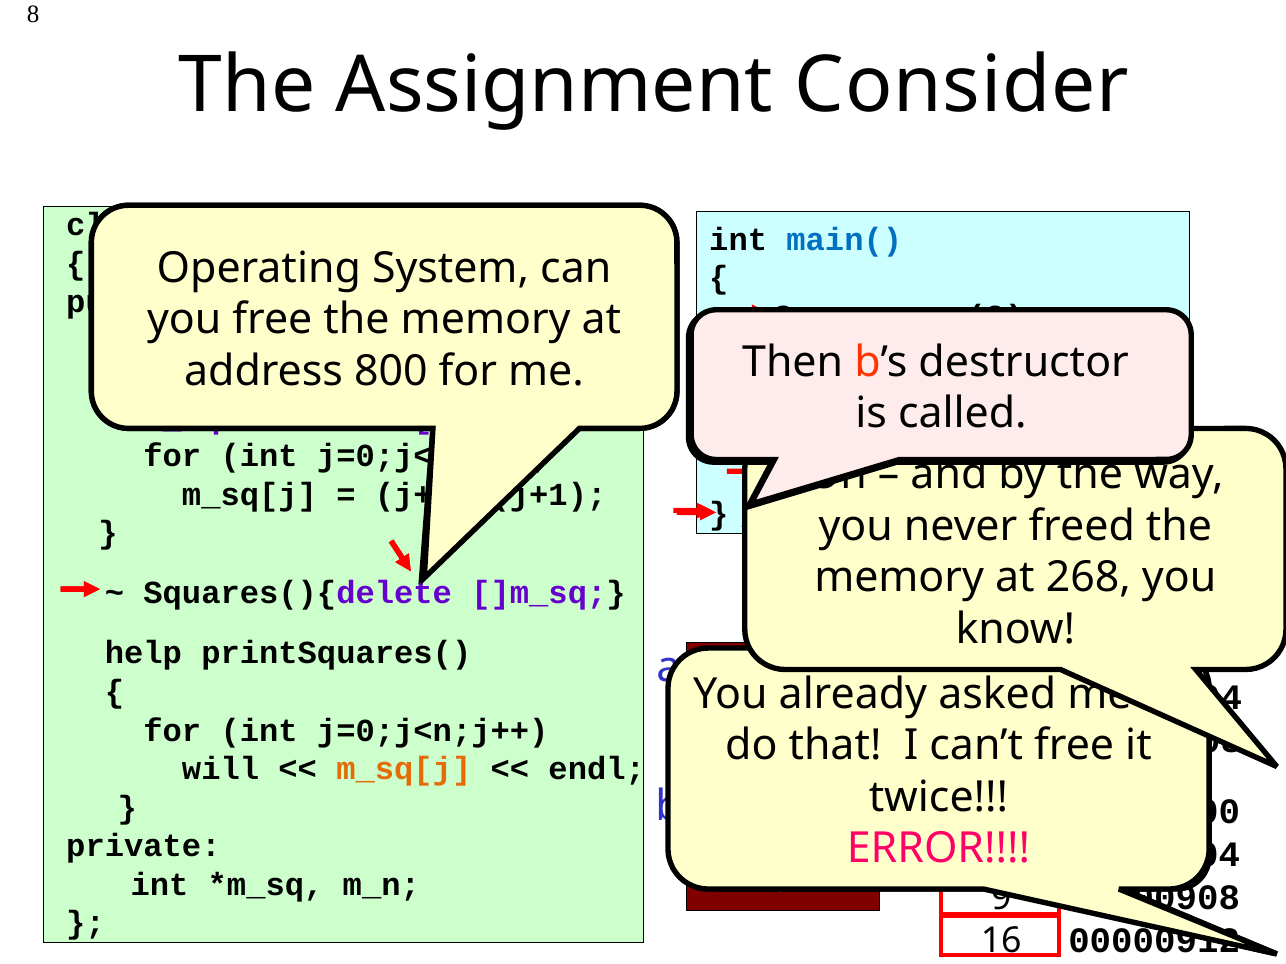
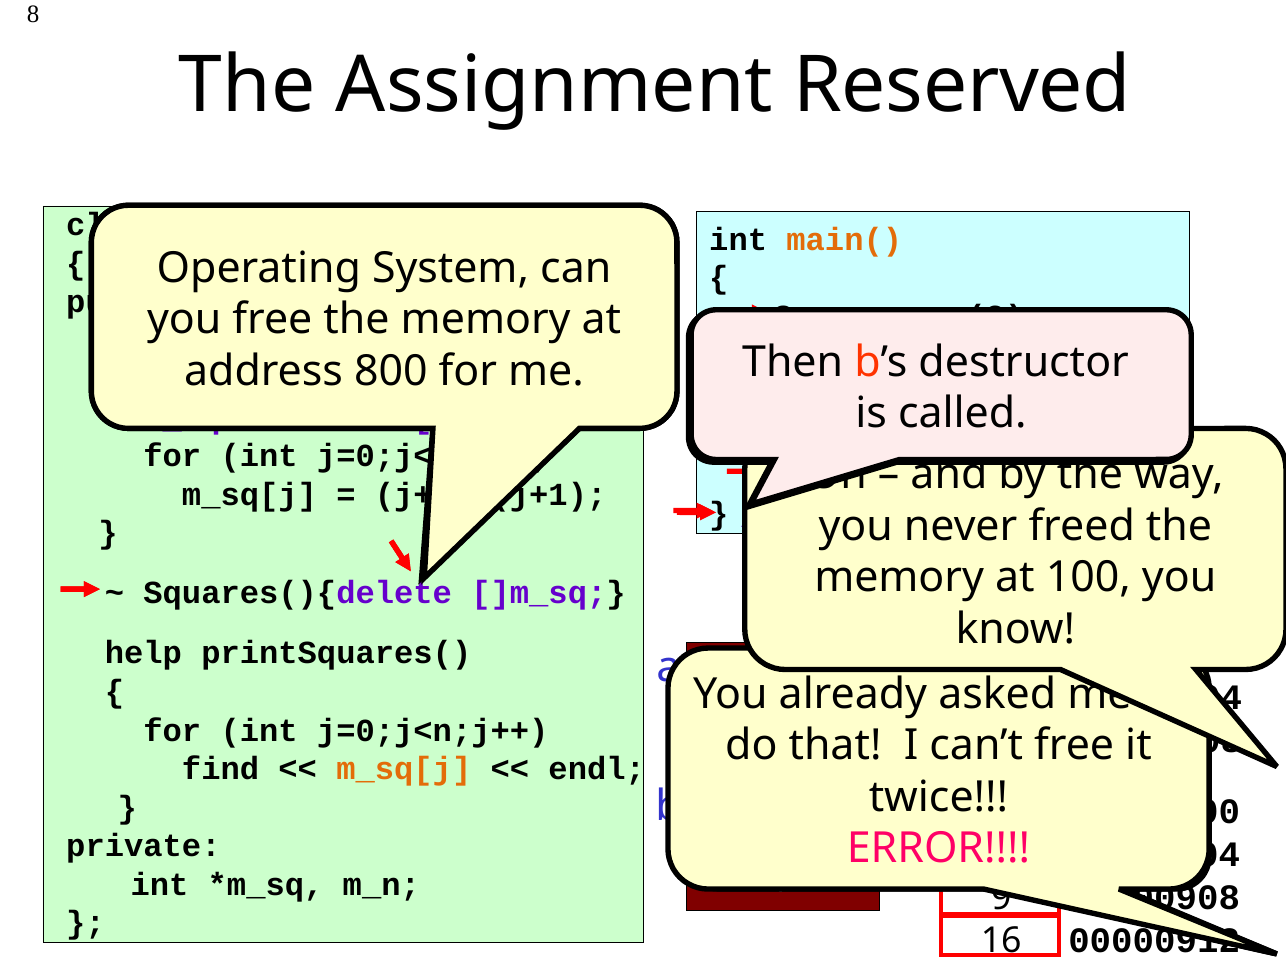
Assignment Consider: Consider -> Reserved (962, 86)
main( colour: blue -> orange (844, 240)
268: 268 -> 100 (1088, 578)
will: will -> find (221, 769)
